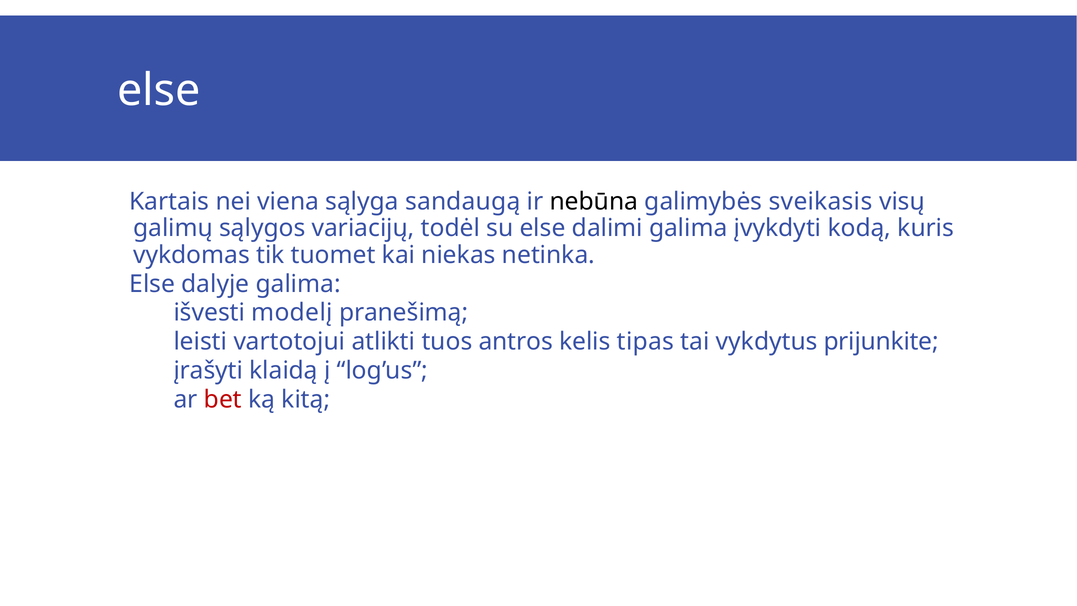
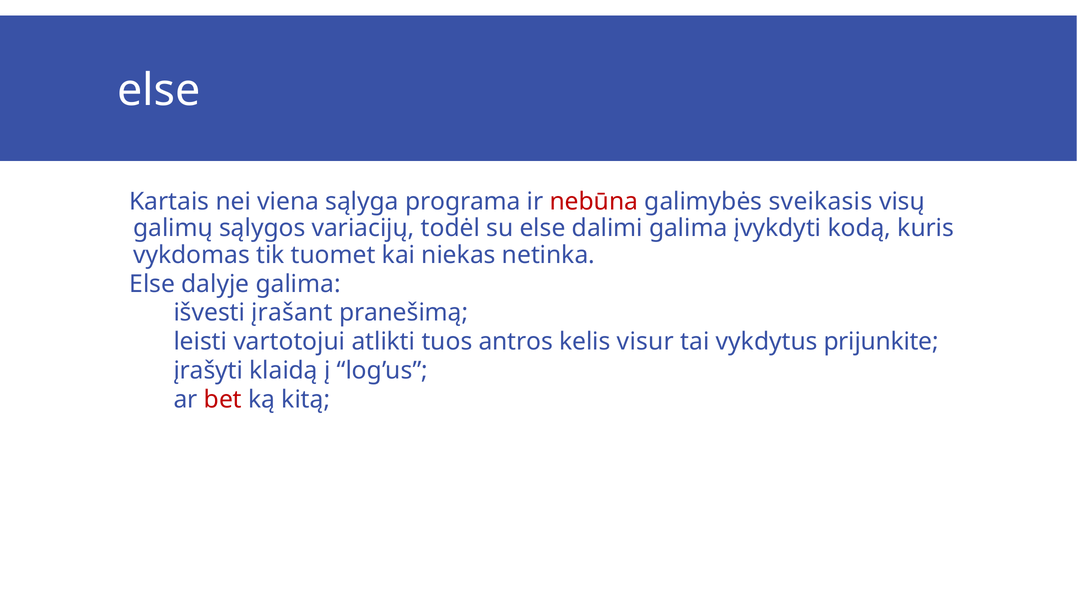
sandaugą: sandaugą -> programa (463, 202)
nebūna colour: black -> red (594, 202)
modelį: modelį -> įrašant (292, 313)
tipas: tipas -> visur (645, 342)
